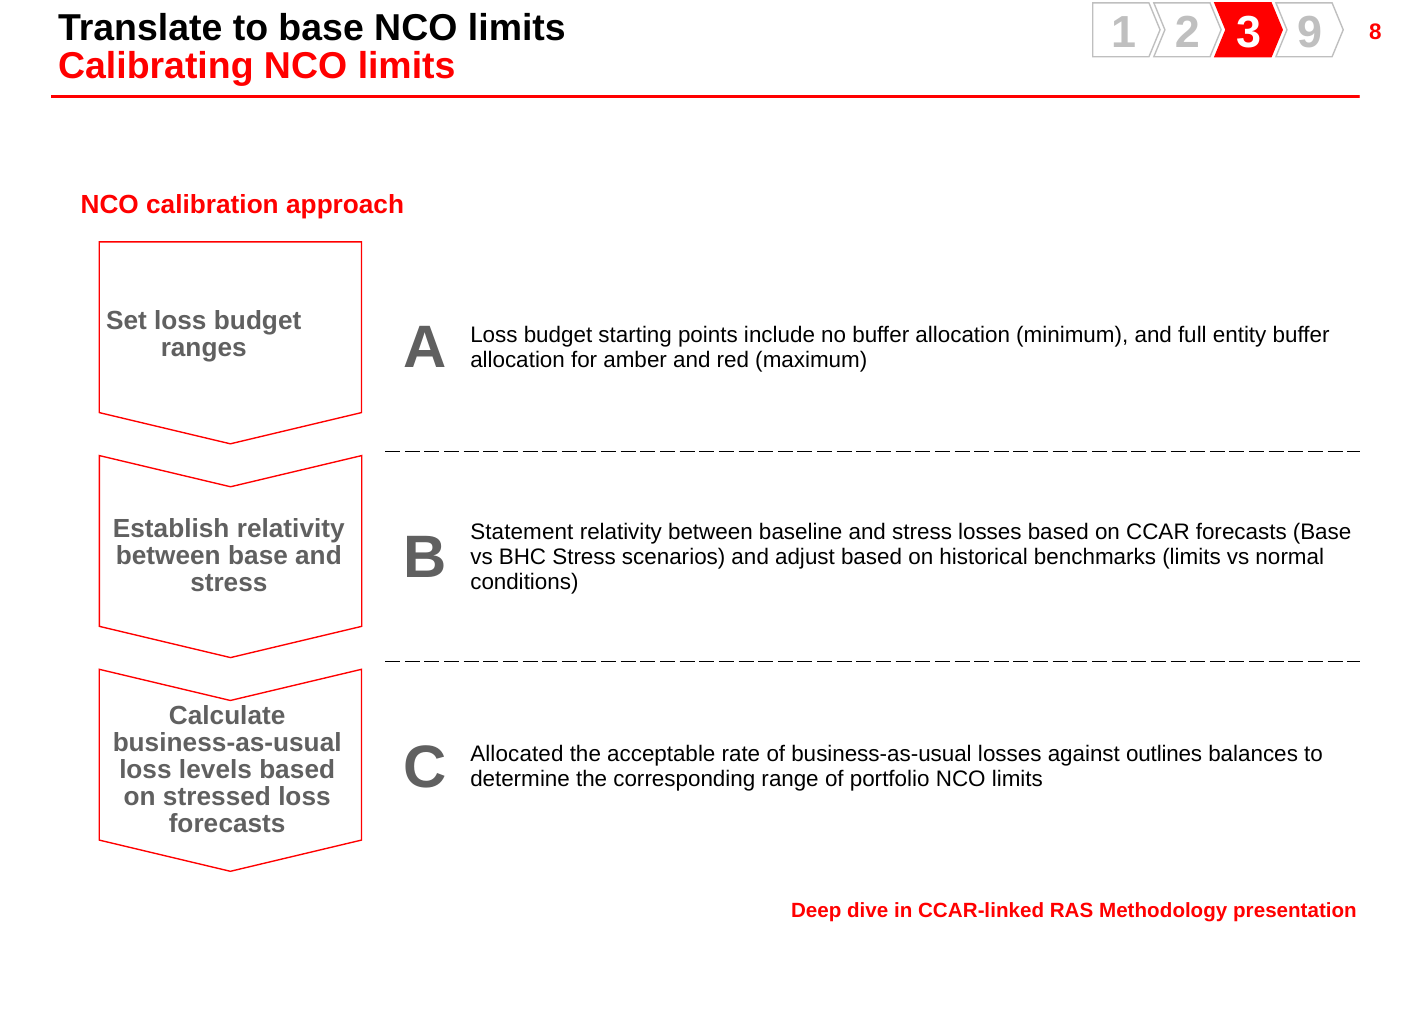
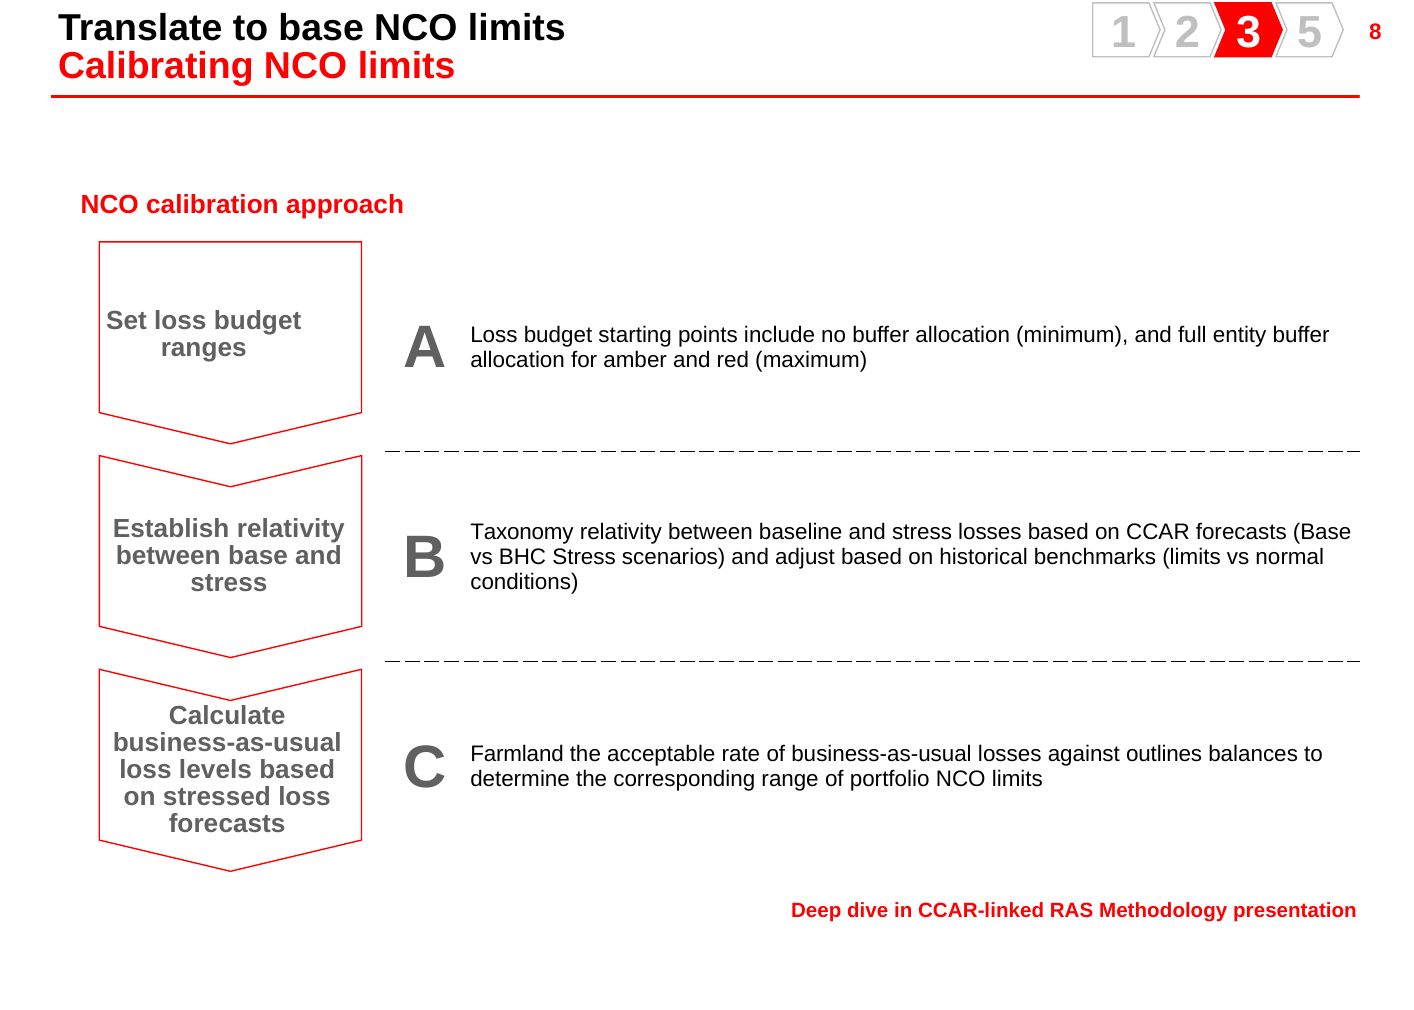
9: 9 -> 5 (1310, 33)
Statement: Statement -> Taxonomy (522, 532)
Allocated: Allocated -> Farmland (517, 754)
